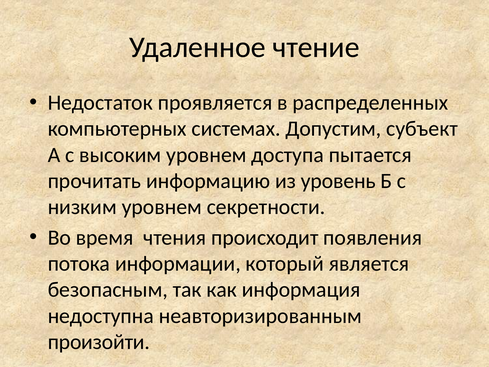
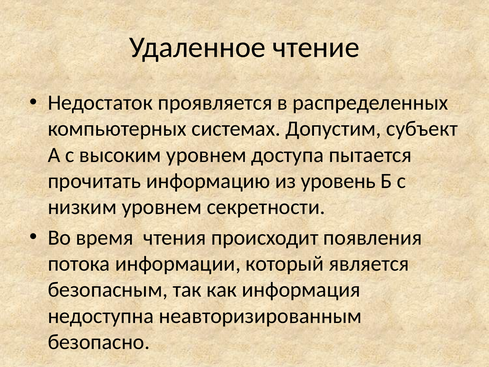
произойти: произойти -> безопасно (99, 342)
